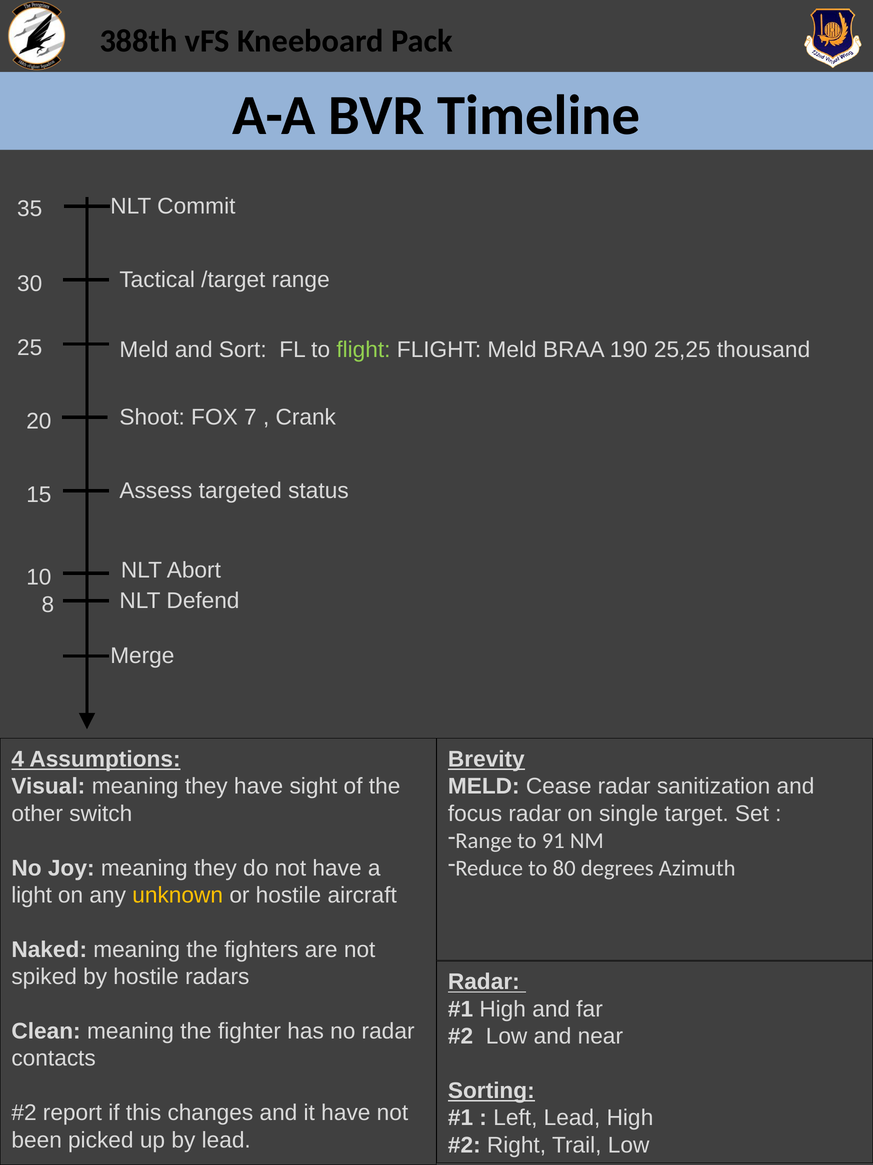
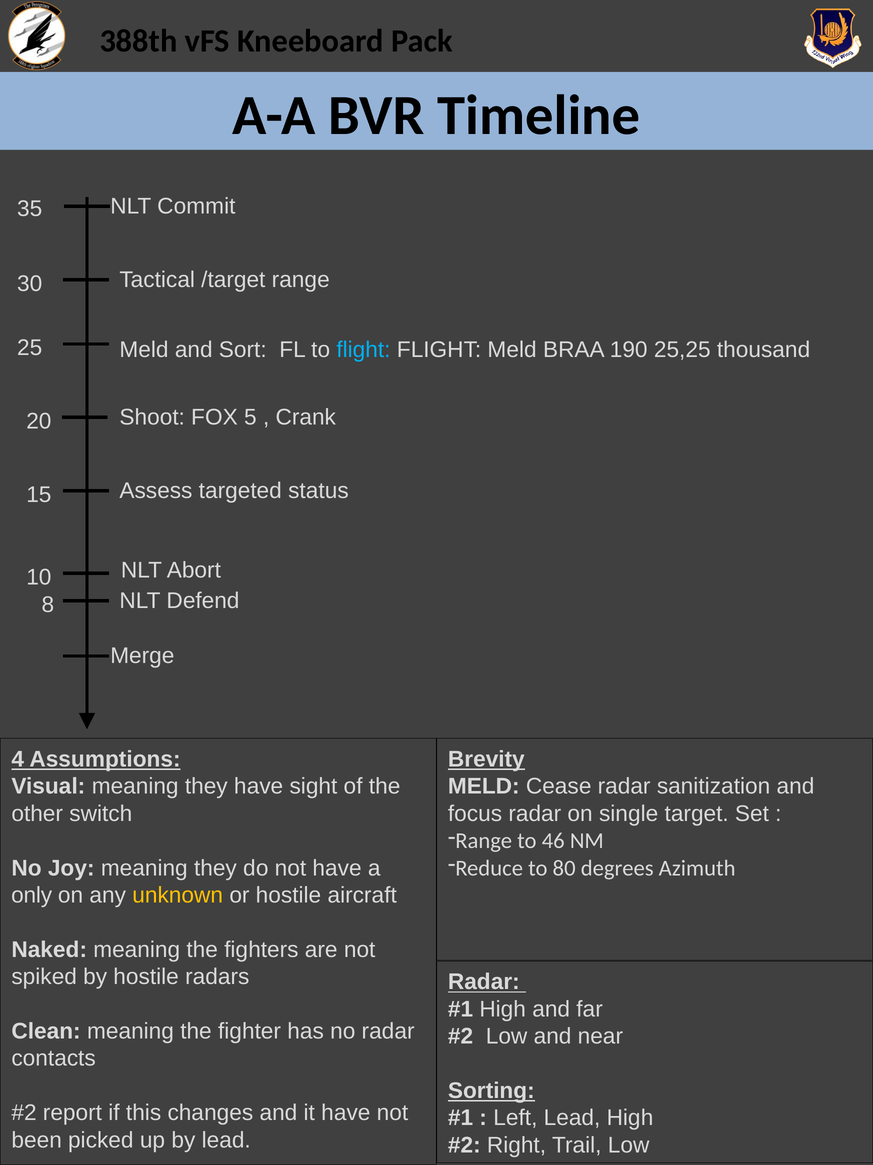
flight colour: light green -> light blue (363, 349)
7: 7 -> 5 (250, 417)
91: 91 -> 46 (553, 840)
light: light -> only (32, 895)
